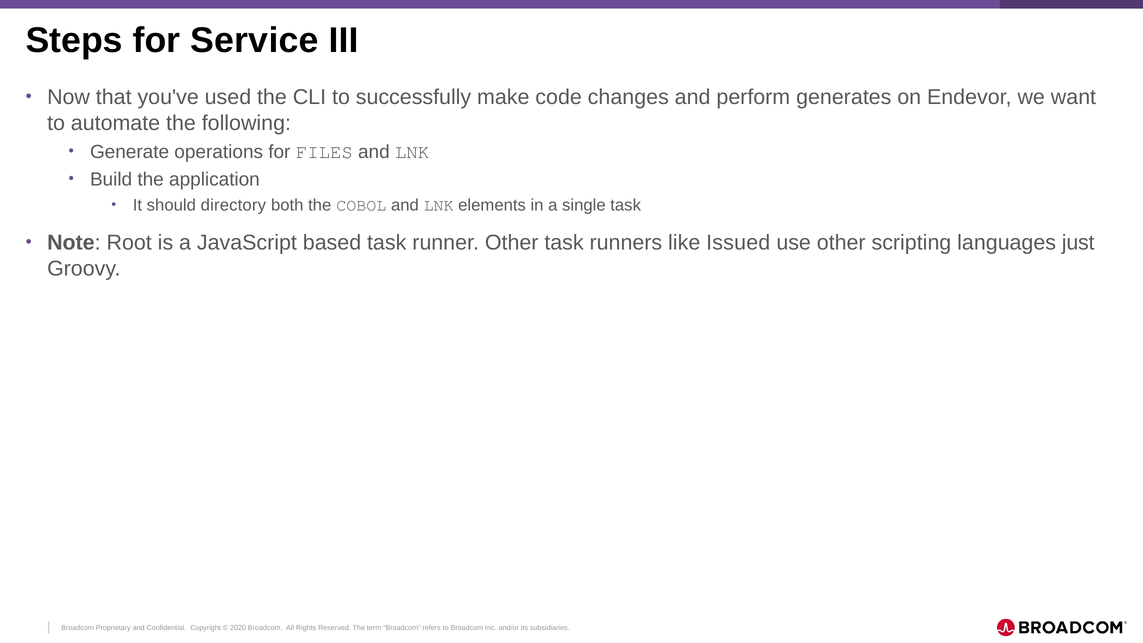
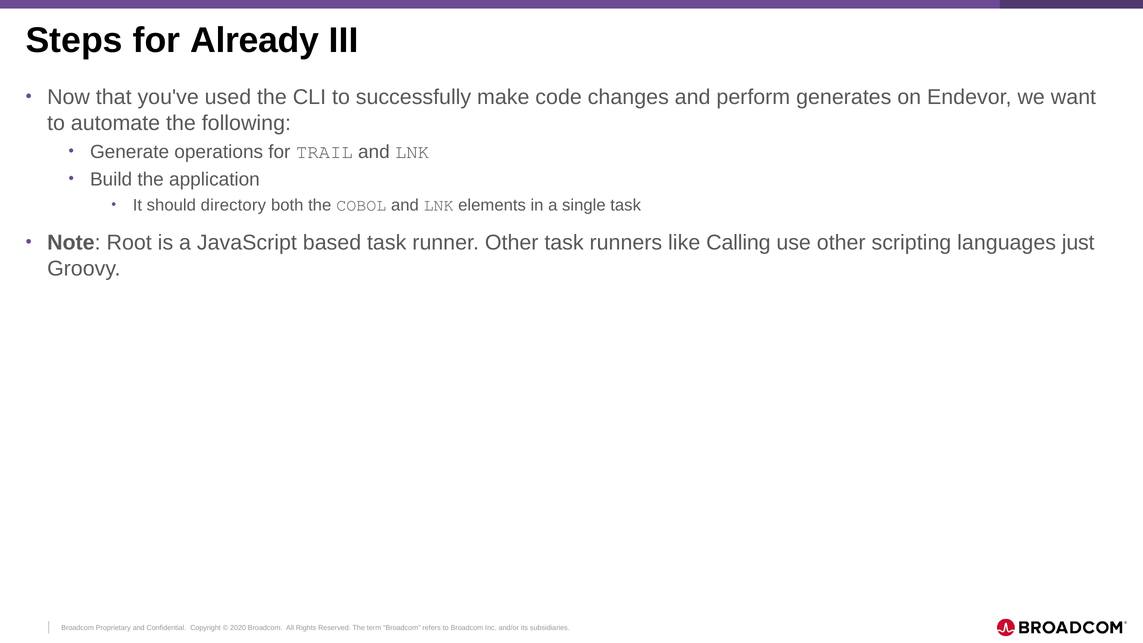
Service: Service -> Already (255, 40)
FILES: FILES -> TRAIL (324, 152)
Issued: Issued -> Calling (738, 243)
